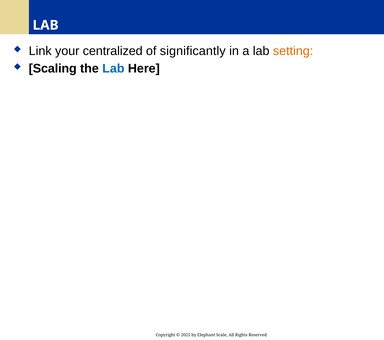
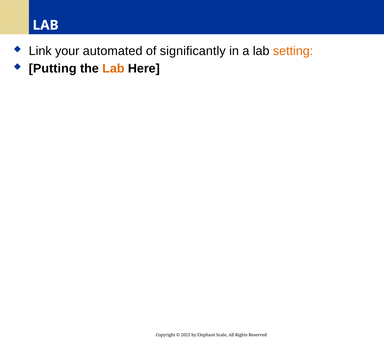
centralized: centralized -> automated (113, 51)
Scaling: Scaling -> Putting (53, 69)
Lab colour: blue -> orange (113, 69)
